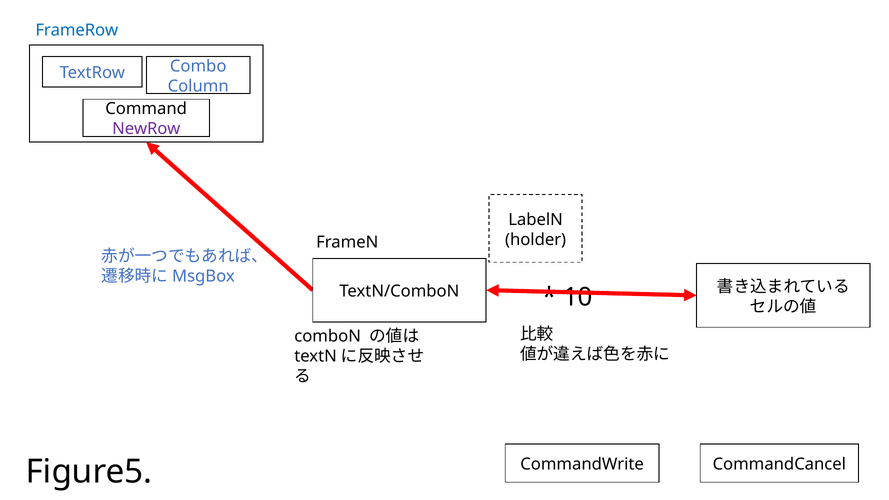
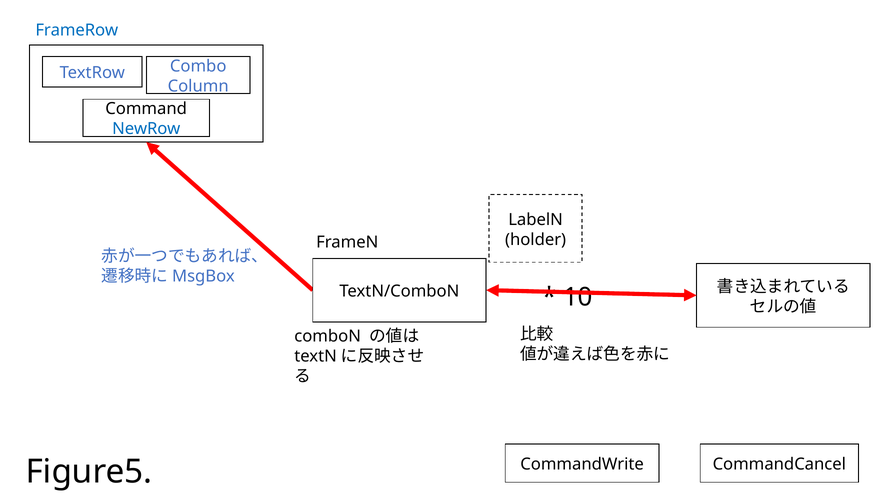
NewRow colour: purple -> blue (146, 129)
